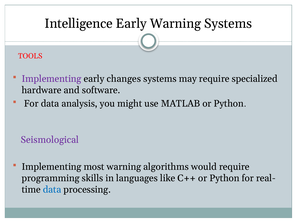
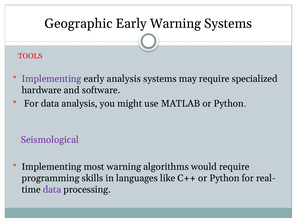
Intelligence: Intelligence -> Geographic (78, 24)
early changes: changes -> analysis (124, 79)
data colour: blue -> purple (52, 189)
